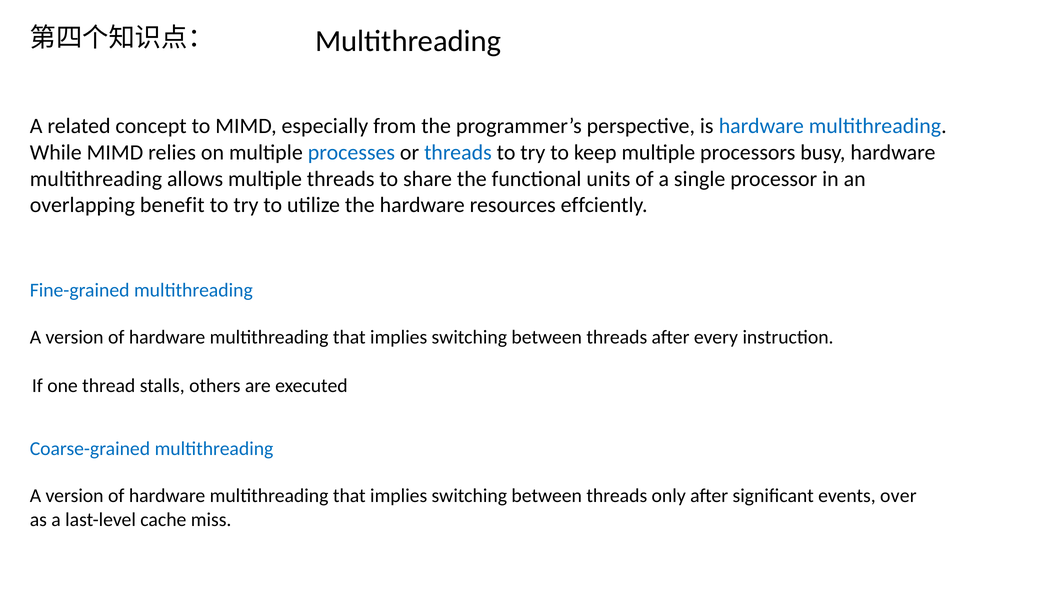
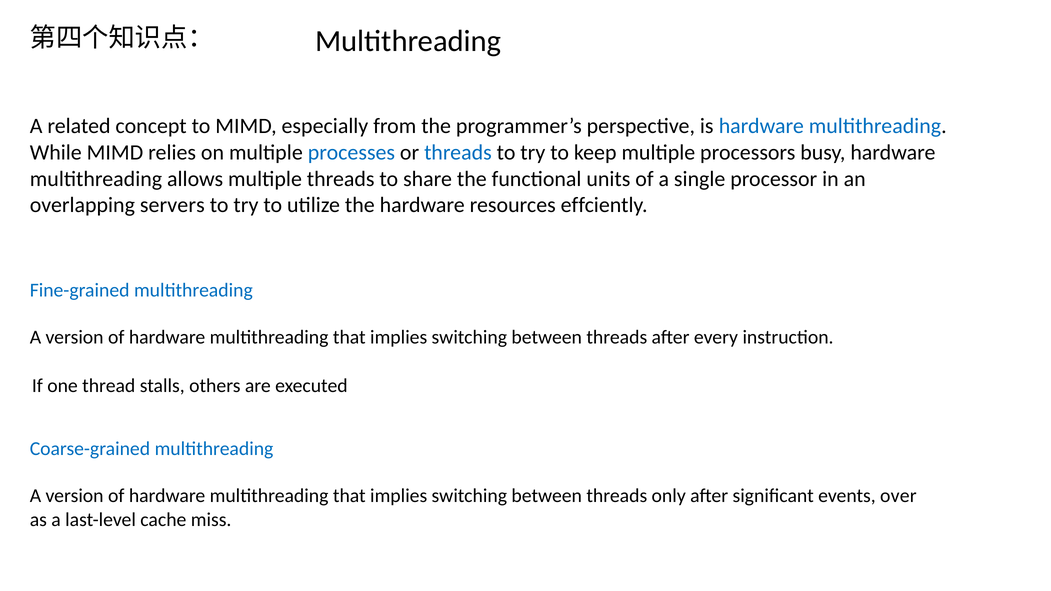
benefit: benefit -> servers (172, 205)
